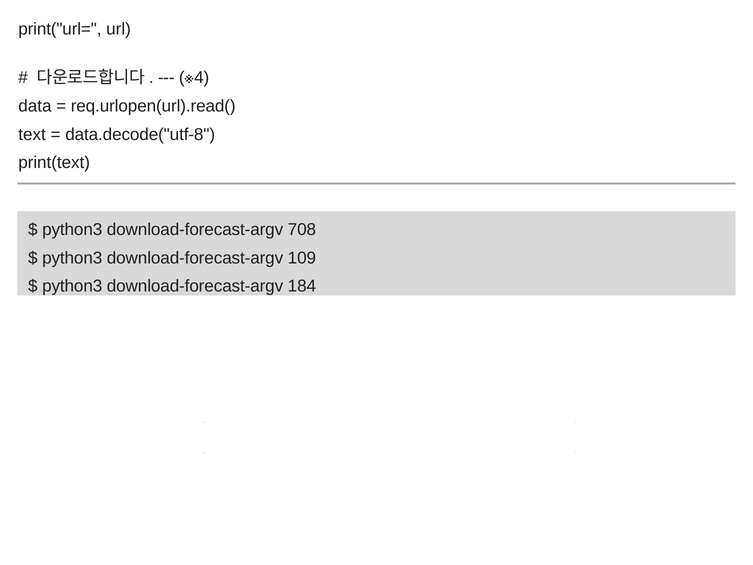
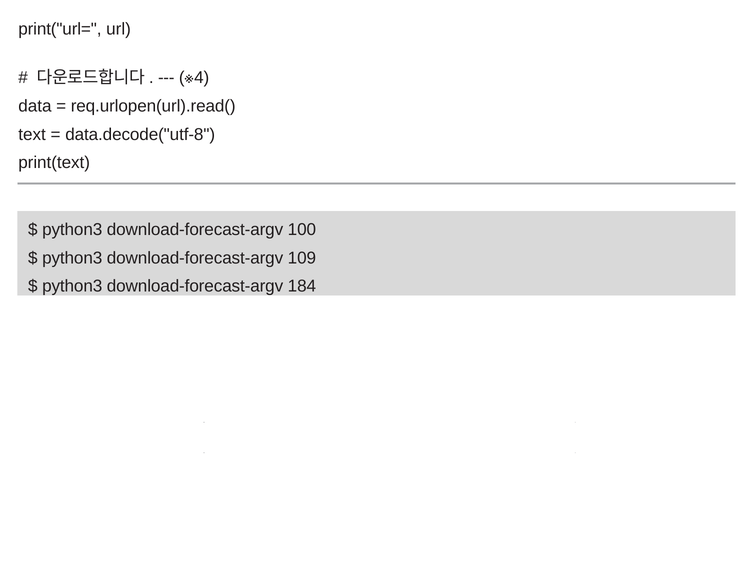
708: 708 -> 100 (302, 230)
